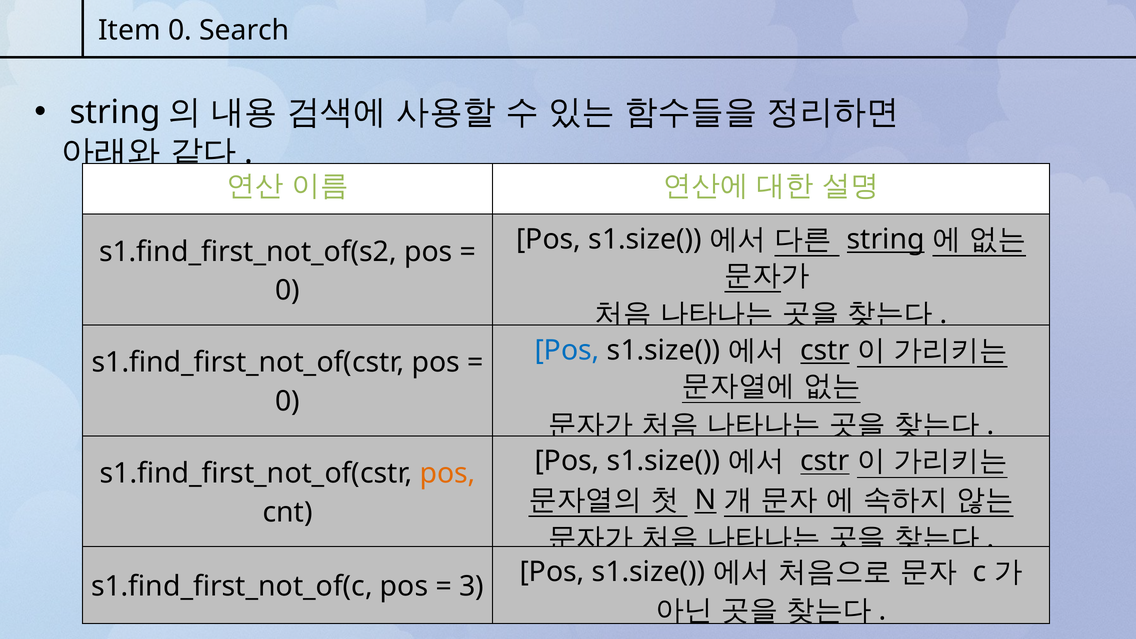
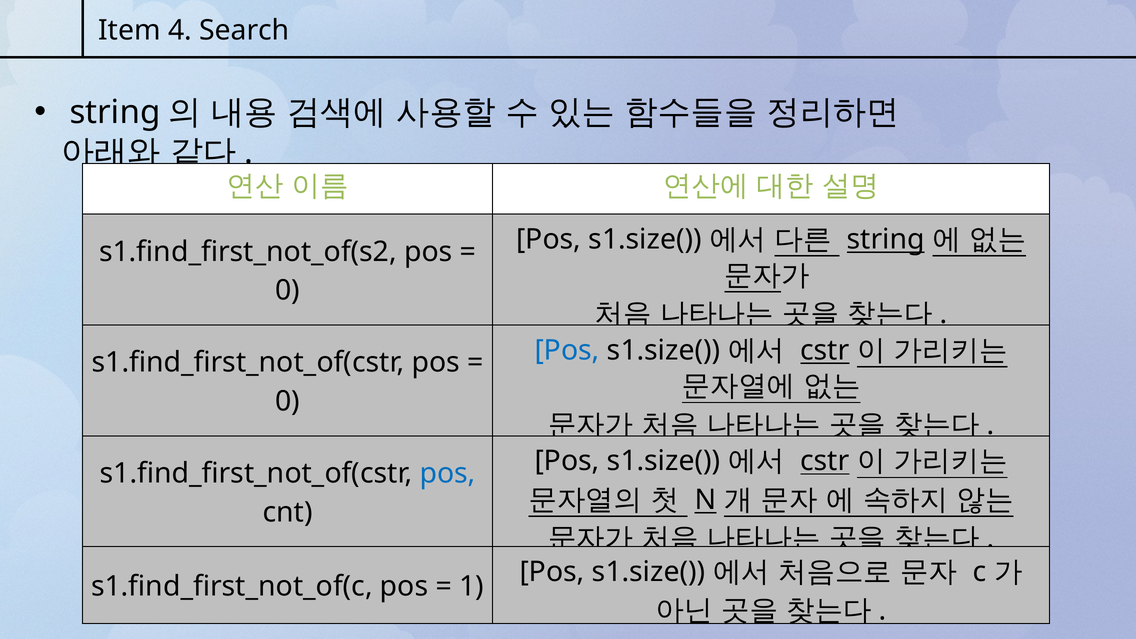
Item 0: 0 -> 4 (180, 30)
pos colour: orange -> blue (448, 473)
3: 3 -> 1 (472, 587)
